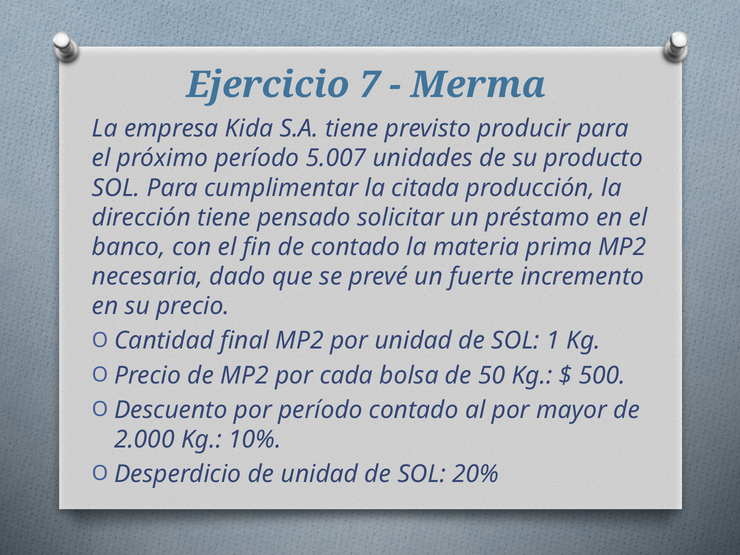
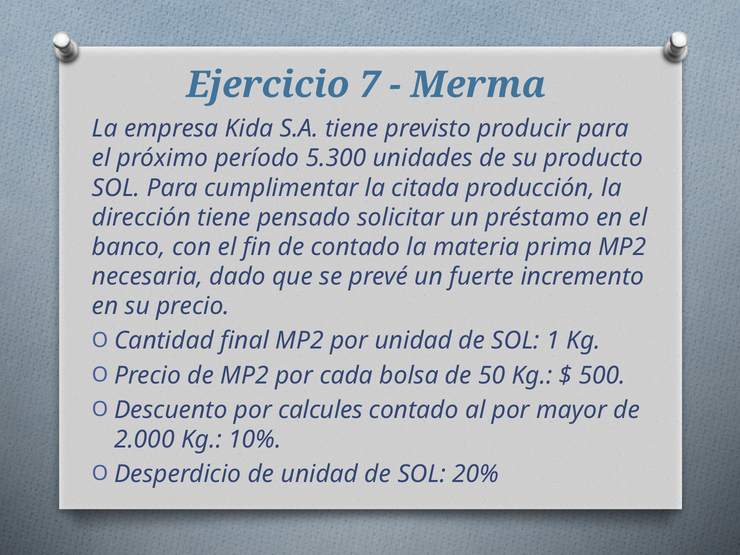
5.007: 5.007 -> 5.300 (336, 158)
por período: período -> calcules (321, 410)
